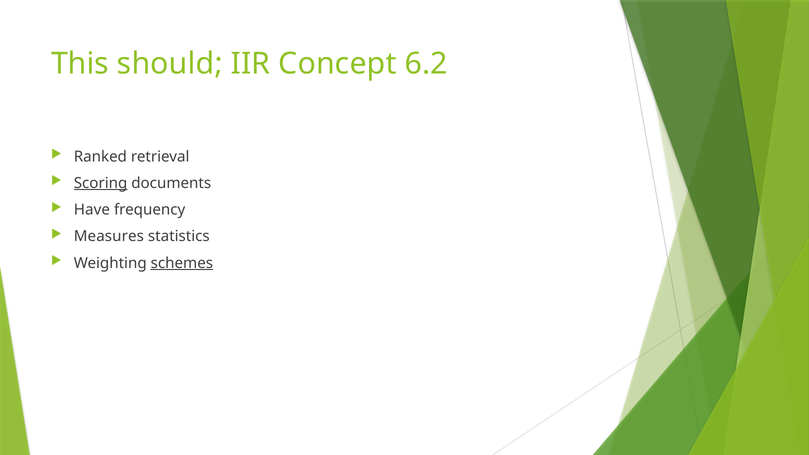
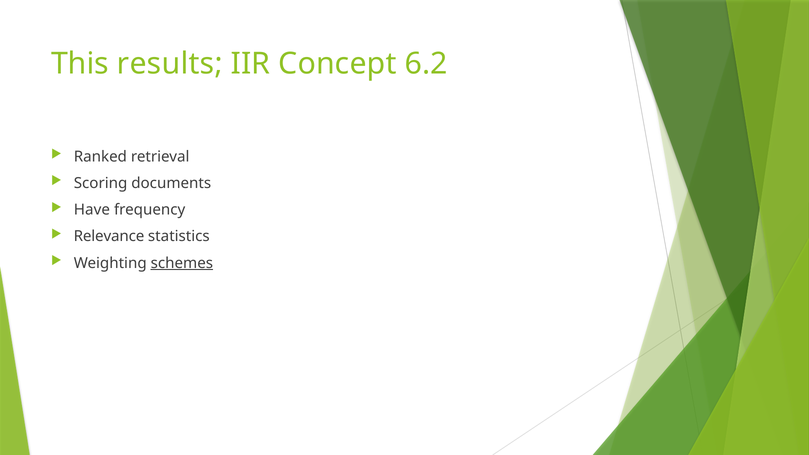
should: should -> results (170, 64)
Scoring underline: present -> none (101, 183)
Measures: Measures -> Relevance (109, 236)
